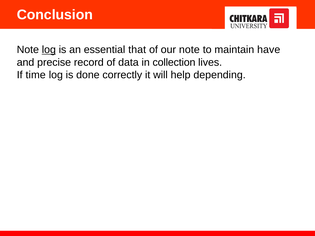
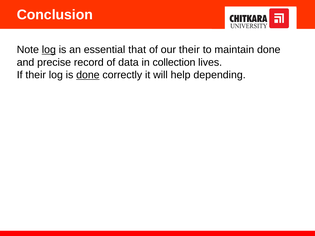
our note: note -> their (189, 50)
maintain have: have -> done (269, 50)
If time: time -> their (36, 75)
done underline: none -> present (88, 75)
